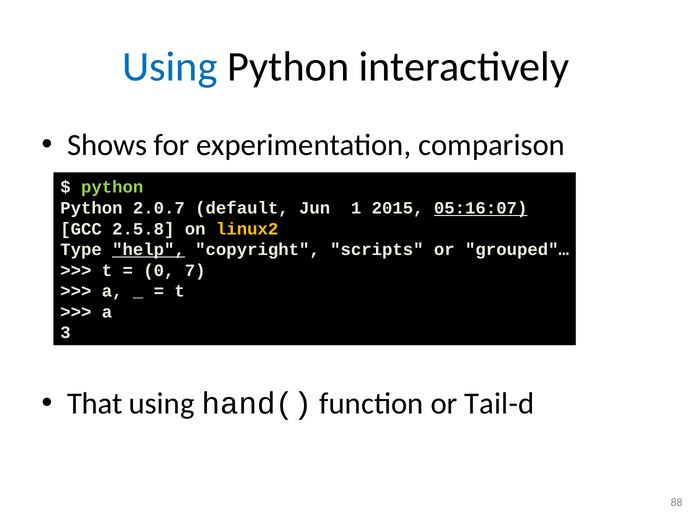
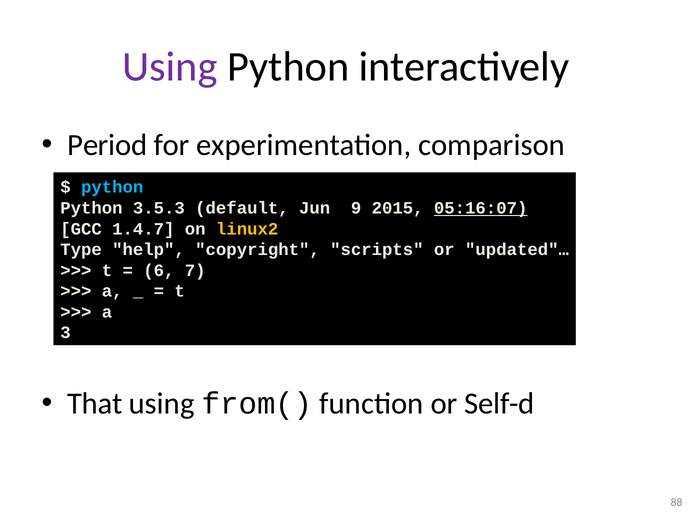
Using colour: blue -> purple (170, 67)
Shows: Shows -> Period (107, 145)
python colour: light green -> light blue (112, 187)
2.0.7: 2.0.7 -> 3.5.3 (159, 208)
1: 1 -> 9 (356, 208)
2.5.8: 2.5.8 -> 1.4.7 (143, 229)
help underline: present -> none (149, 250)
grouped"…: grouped"… -> updated"… (517, 250)
0: 0 -> 6 (159, 270)
hand(: hand( -> from( (257, 404)
Tail-d: Tail-d -> Self-d (500, 404)
